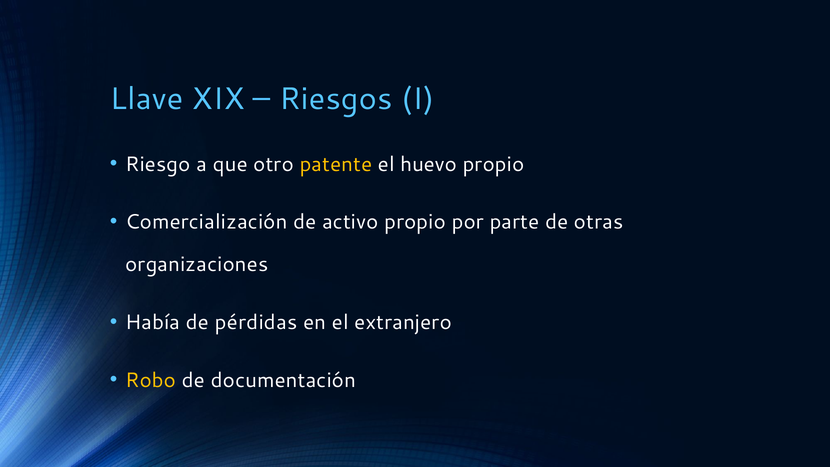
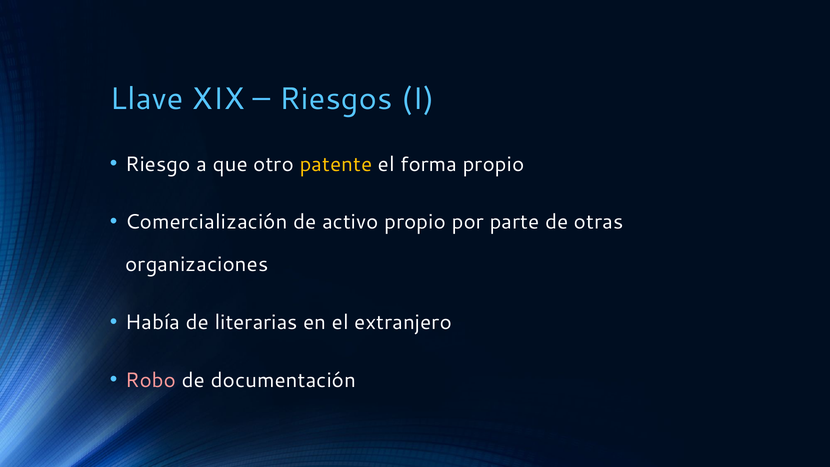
huevo: huevo -> forma (429, 164)
pérdidas: pérdidas -> literarias (256, 322)
Robo colour: yellow -> pink (151, 380)
